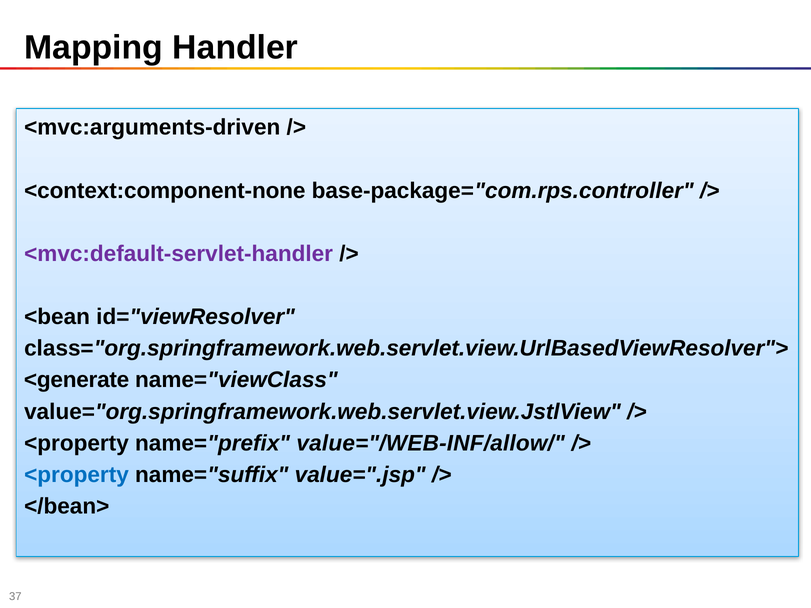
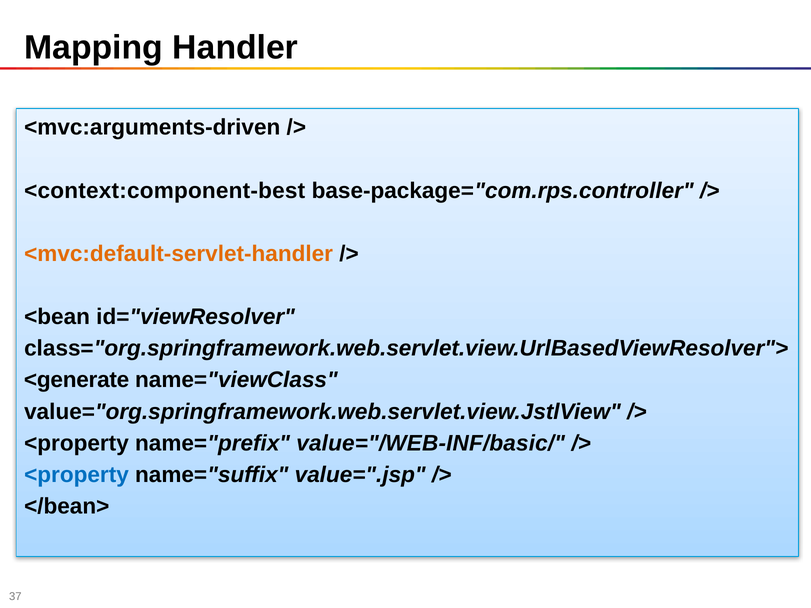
<context:component-none: <context:component-none -> <context:component-best (165, 191)
<mvc:default-servlet-handler colour: purple -> orange (179, 254)
value="/WEB-INF/allow/: value="/WEB-INF/allow/ -> value="/WEB-INF/basic/ (431, 443)
